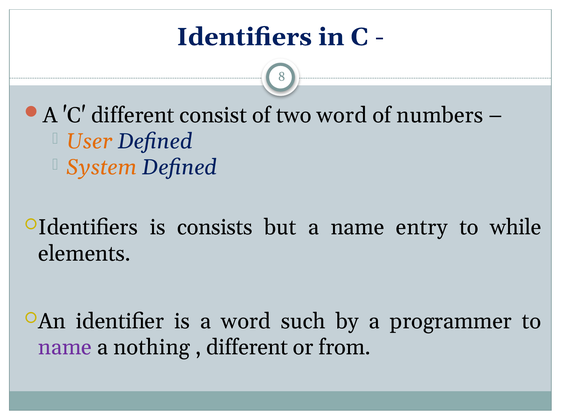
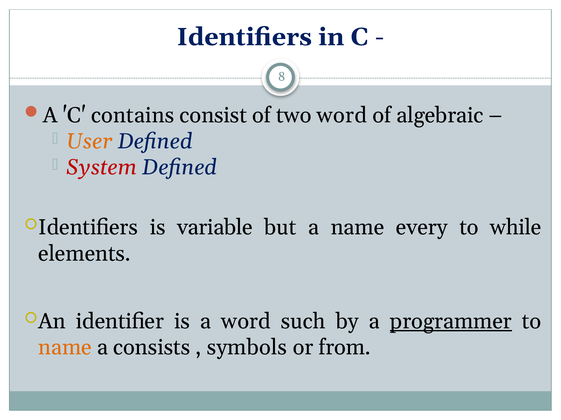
C different: different -> contains (133, 116)
numbers: numbers -> algebraic (440, 116)
System colour: orange -> red (102, 168)
consists: consists -> variable (215, 228)
entry: entry -> every (422, 228)
programmer underline: none -> present (451, 322)
name colour: purple -> orange (65, 348)
nothing: nothing -> consists (152, 348)
different: different -> symbols (247, 348)
